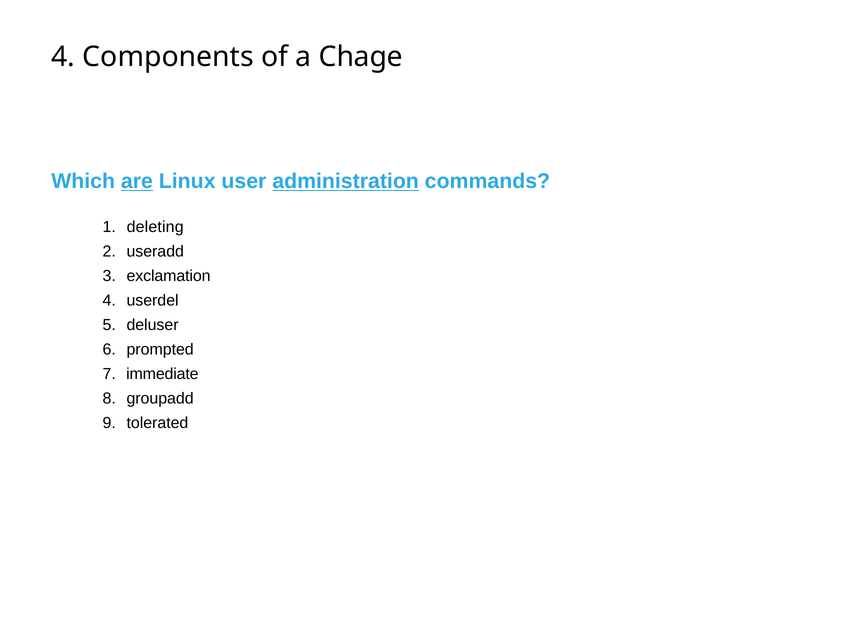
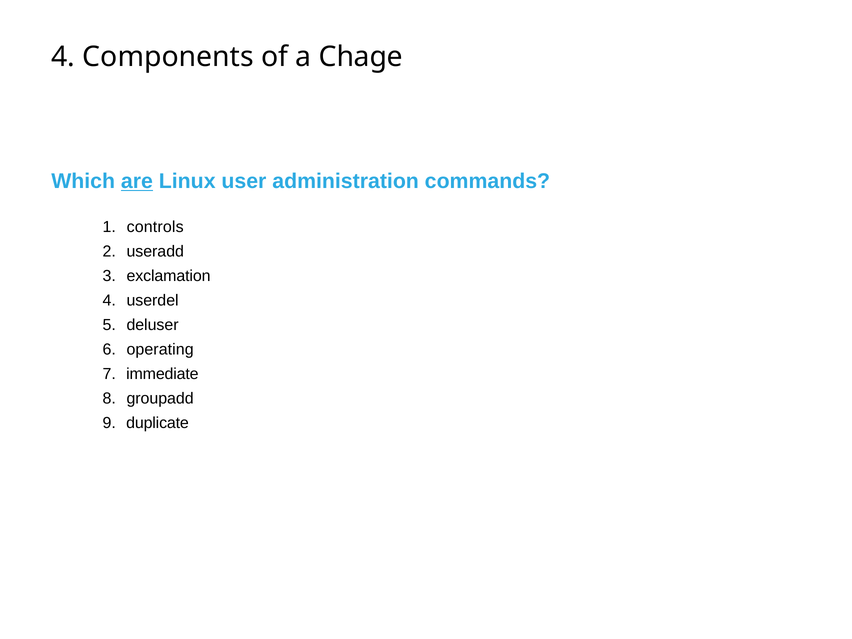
administration underline: present -> none (346, 181)
deleting: deleting -> controls (155, 227)
prompted: prompted -> operating (160, 350)
tolerated: tolerated -> duplicate (158, 423)
